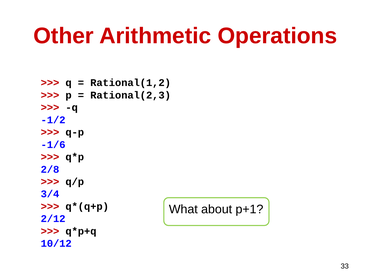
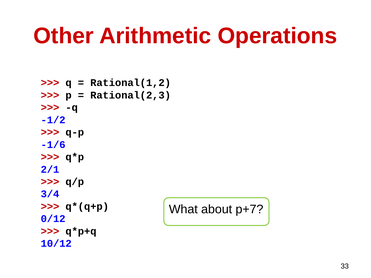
2/8: 2/8 -> 2/1 (50, 170)
p+1: p+1 -> p+7 (249, 209)
2/12: 2/12 -> 0/12 (53, 219)
